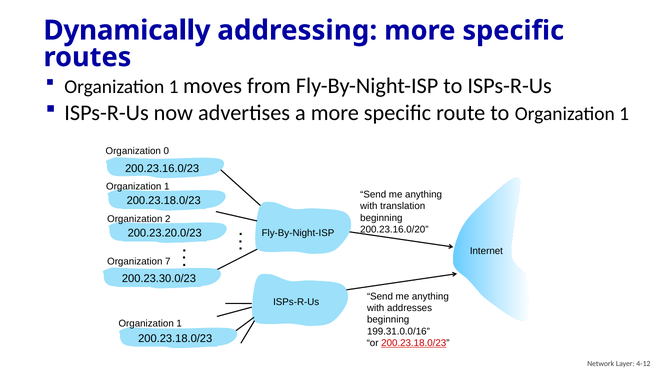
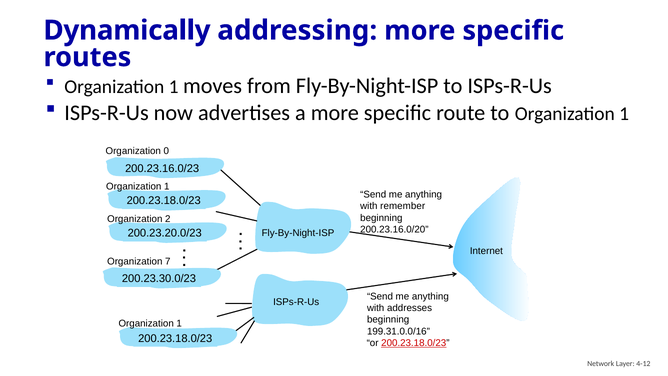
translation: translation -> remember (403, 206)
